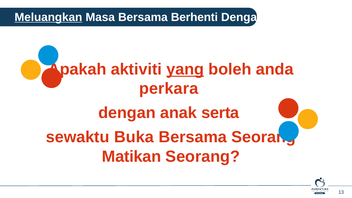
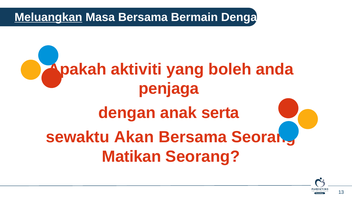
Berhenti: Berhenti -> Bermain (194, 17)
yang underline: present -> none (185, 69)
perkara: perkara -> penjaga (169, 89)
Buka: Buka -> Akan (134, 137)
